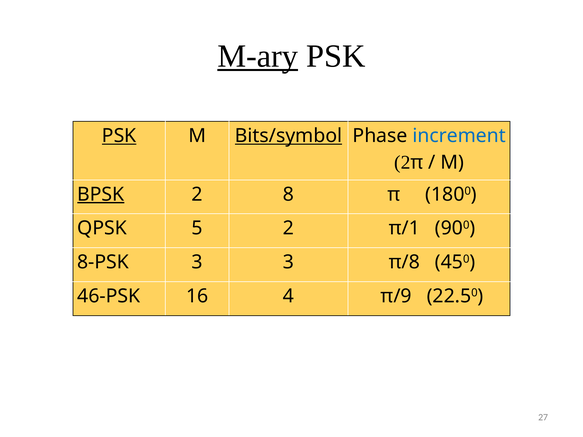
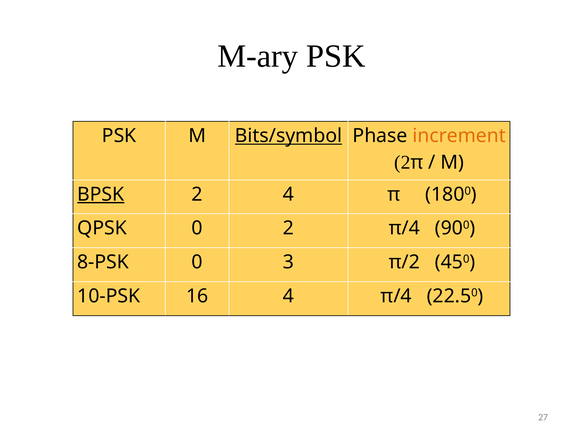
M-ary underline: present -> none (258, 56)
PSK underline: present -> none (119, 136)
increment colour: blue -> orange (459, 136)
2 8: 8 -> 4 (289, 194)
QPSK 5: 5 -> 0 (197, 228)
2 π/1: π/1 -> π/4 (404, 228)
8-PSK 3: 3 -> 0 (197, 262)
π/8: π/8 -> π/2 (404, 262)
46-PSK: 46-PSK -> 10-PSK (109, 296)
4 π/9: π/9 -> π/4 (396, 296)
